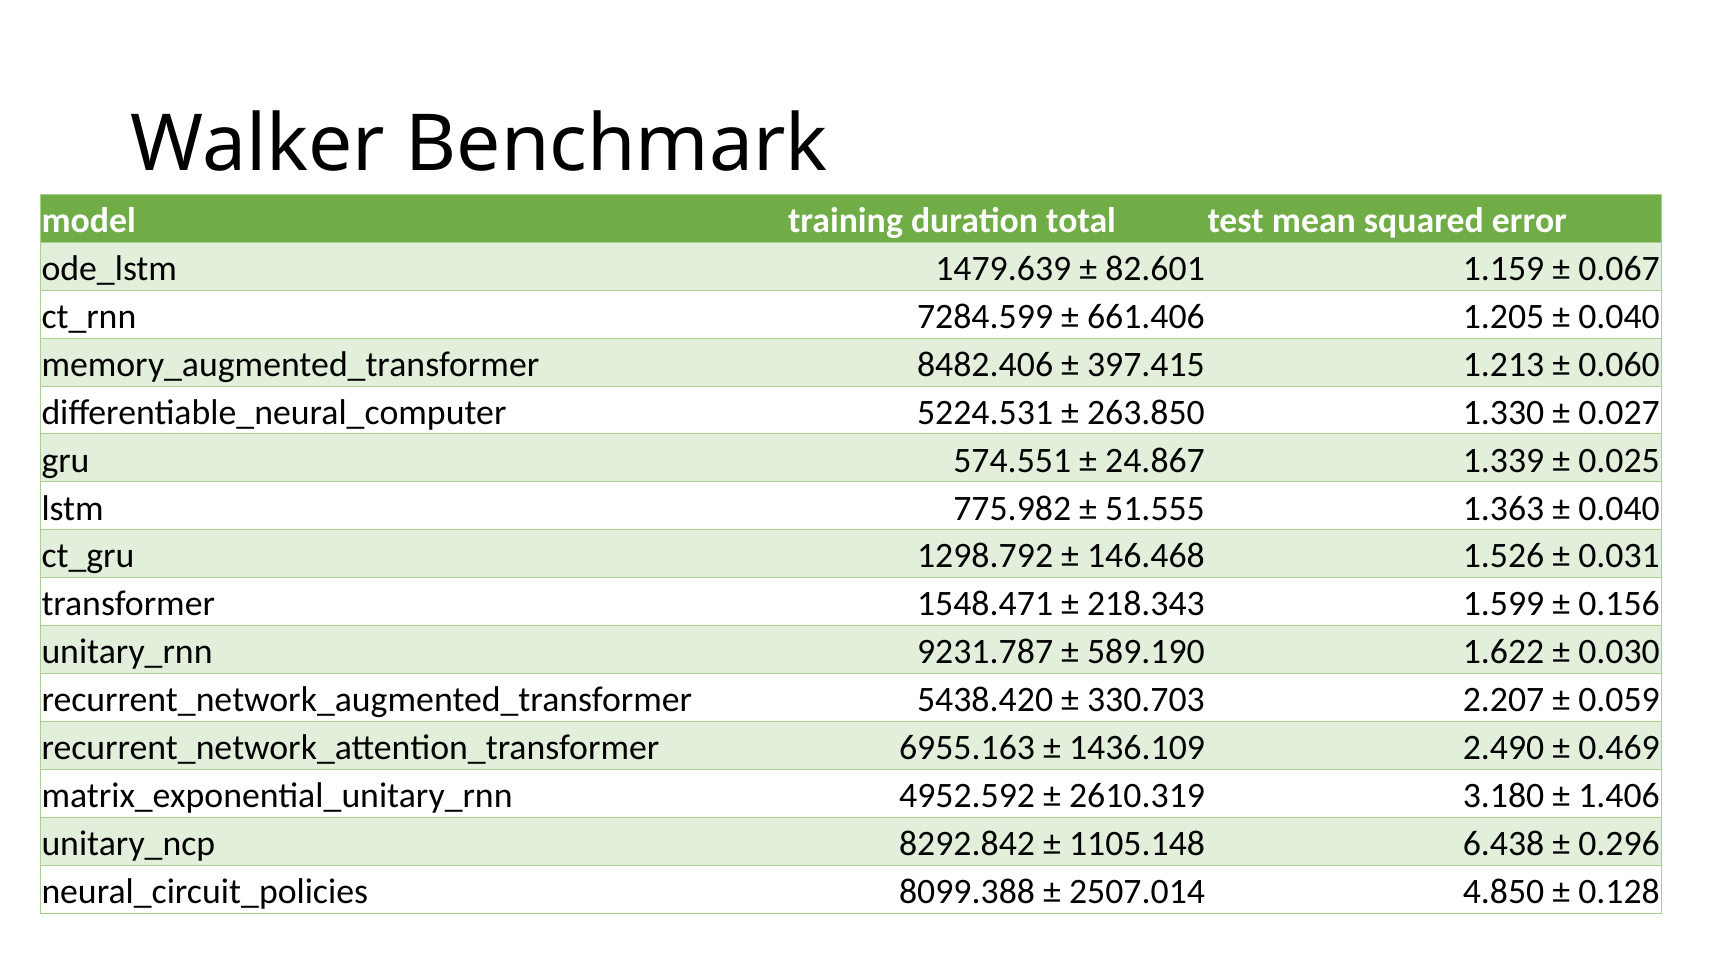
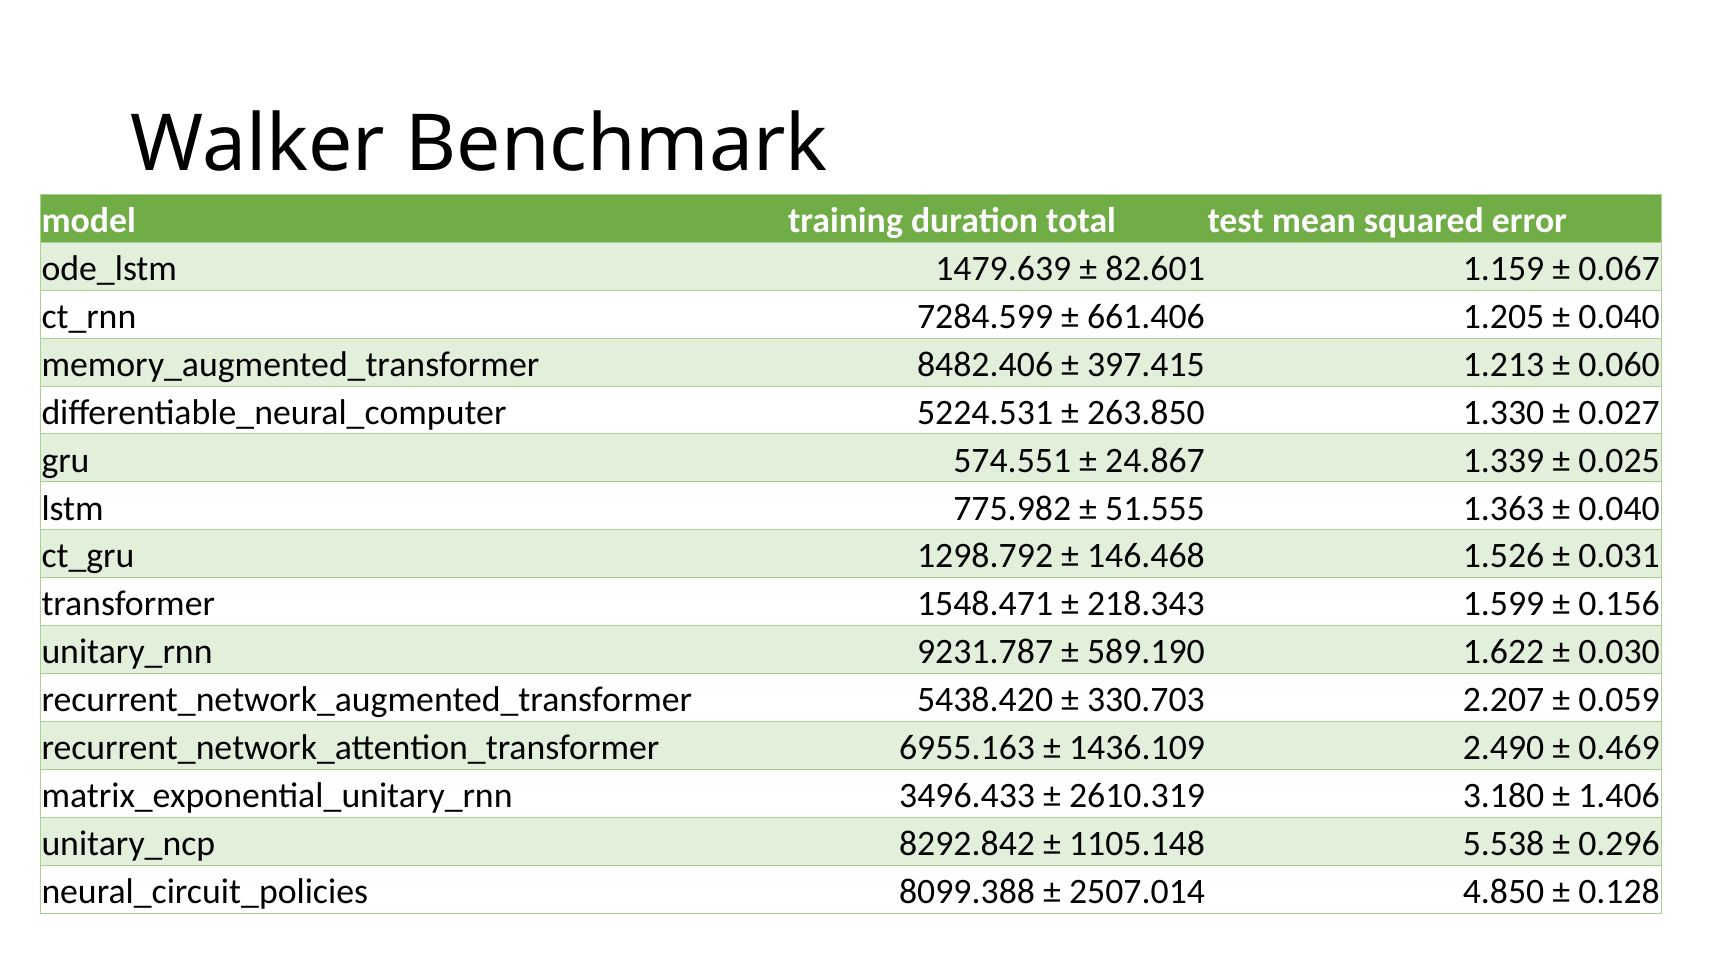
4952.592: 4952.592 -> 3496.433 (967, 795)
6.438: 6.438 -> 5.538 (1504, 843)
